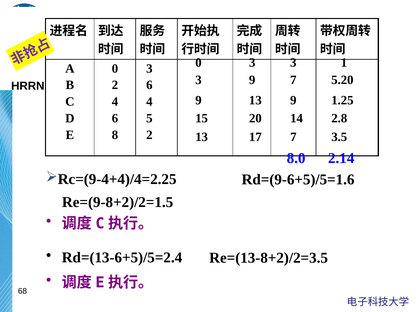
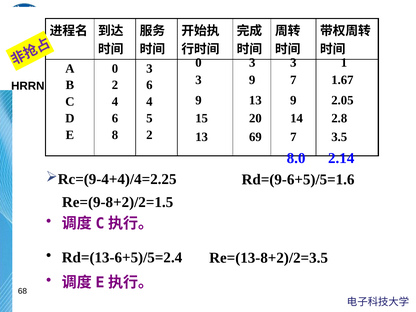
5.20: 5.20 -> 1.67 (342, 80)
1.25: 1.25 -> 2.05 (342, 100)
17: 17 -> 69 (255, 137)
